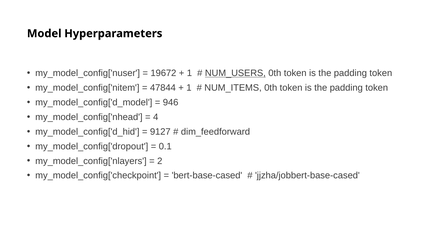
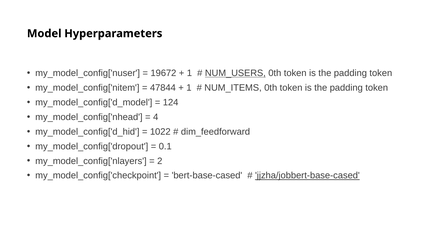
946: 946 -> 124 (171, 103)
9127: 9127 -> 1022 (160, 132)
jjzha/jobbert-base-cased underline: none -> present (307, 176)
